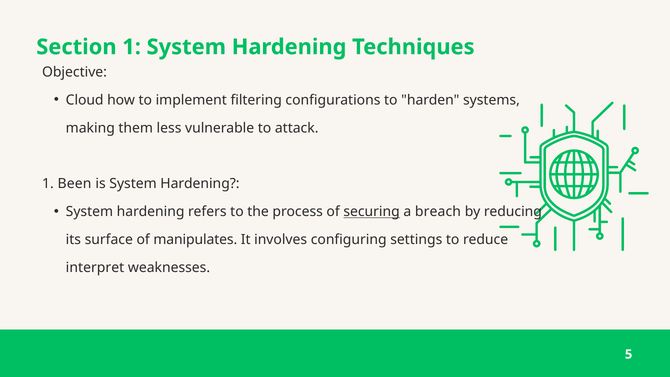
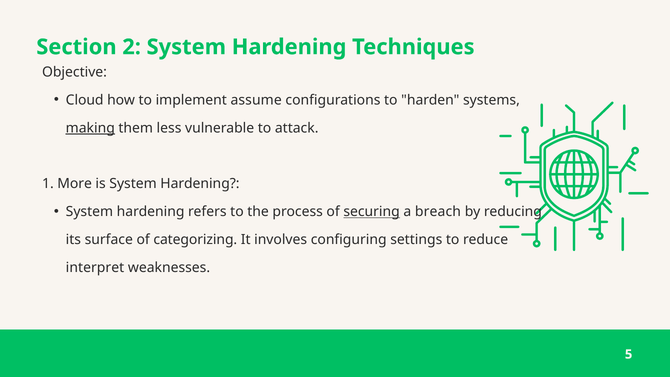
Section 1: 1 -> 2 (132, 47)
filtering: filtering -> assume (256, 100)
making underline: none -> present (90, 128)
Been: Been -> More (75, 184)
manipulates: manipulates -> categorizing (195, 240)
